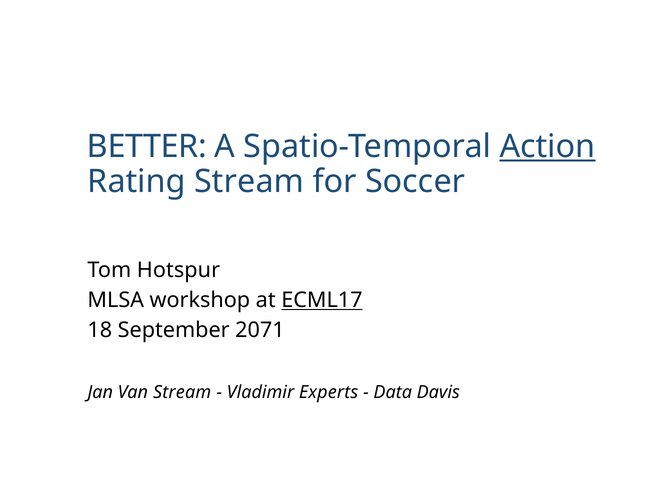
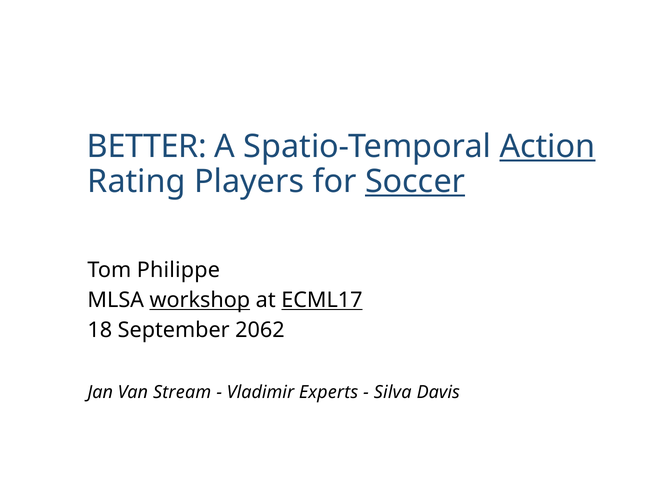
Rating Stream: Stream -> Players (249, 181)
Soccer underline: none -> present (415, 181)
Hotspur: Hotspur -> Philippe (178, 270)
workshop underline: none -> present (200, 300)
2071: 2071 -> 2062 (260, 330)
Data: Data -> Silva (393, 392)
